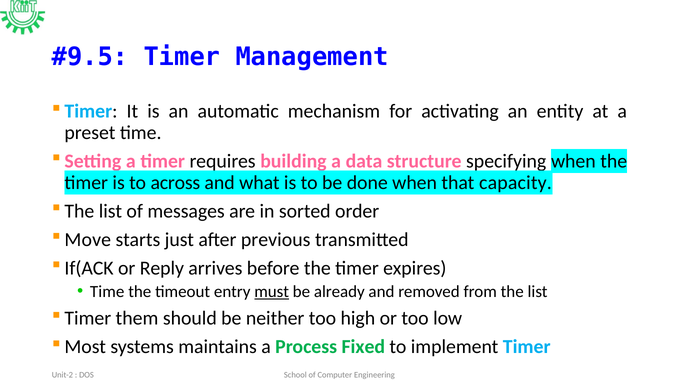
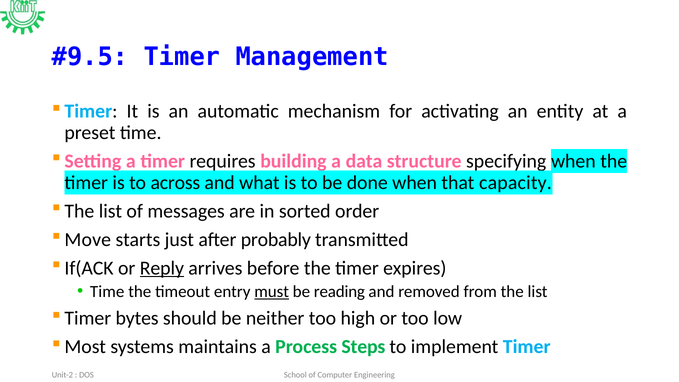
previous: previous -> probably (276, 240)
Reply underline: none -> present (162, 268)
already: already -> reading (339, 291)
them: them -> bytes (137, 318)
Fixed: Fixed -> Steps (363, 347)
